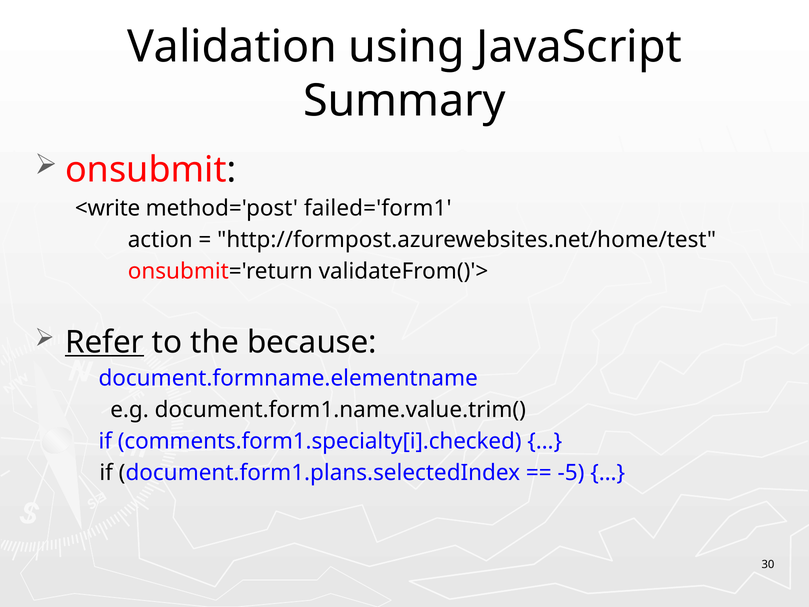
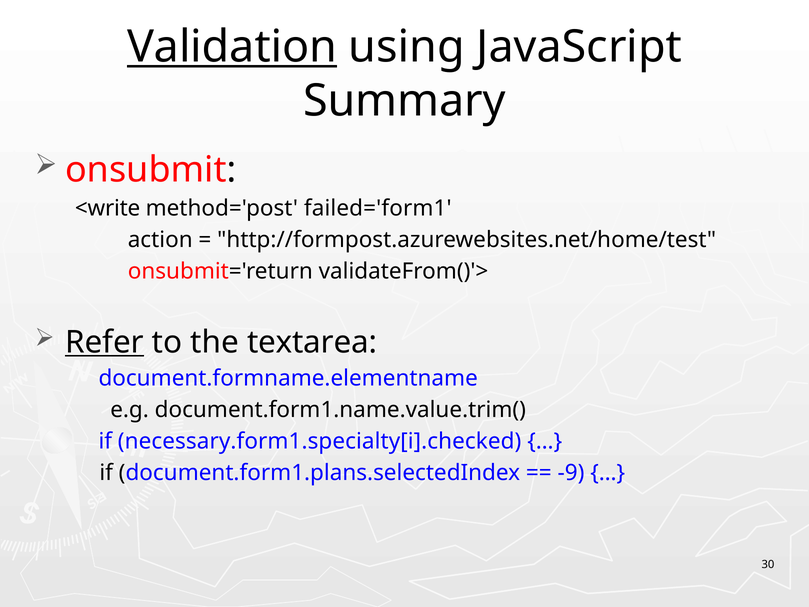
Validation underline: none -> present (232, 47)
because: because -> textarea (312, 342)
comments.form1.specialty[i].checked: comments.form1.specialty[i].checked -> necessary.form1.specialty[i].checked (320, 441)
-5: -5 -> -9 (571, 473)
